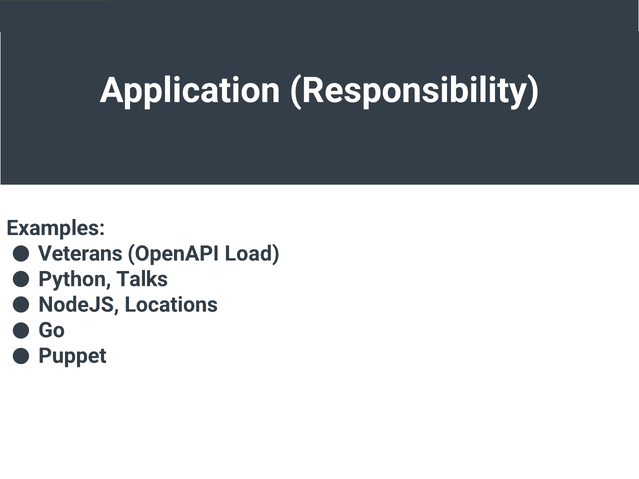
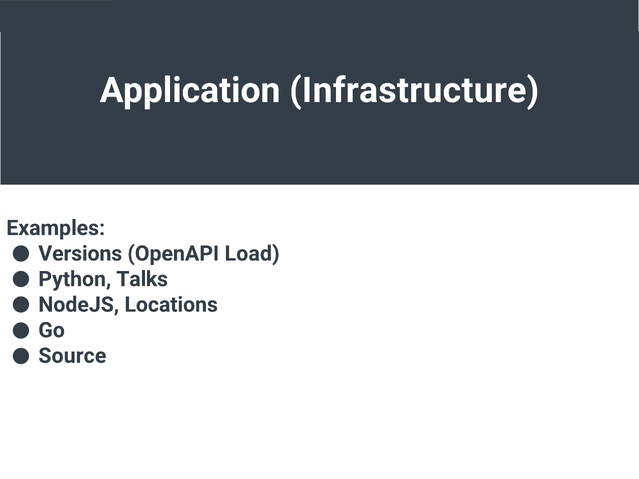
Responsibility: Responsibility -> Infrastructure (414, 90)
Veterans: Veterans -> Versions (80, 254)
Puppet: Puppet -> Source (72, 356)
